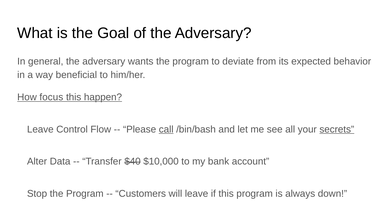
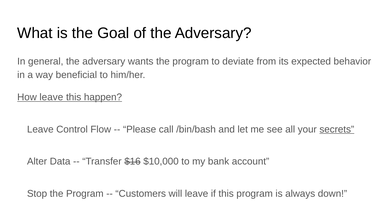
How focus: focus -> leave (51, 97)
call underline: present -> none (166, 129)
$40: $40 -> $16 (133, 161)
